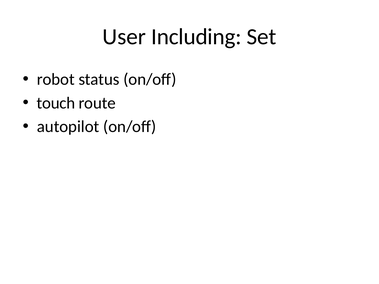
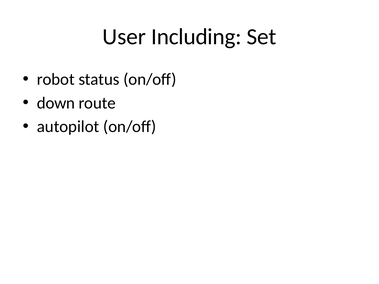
touch: touch -> down (56, 103)
